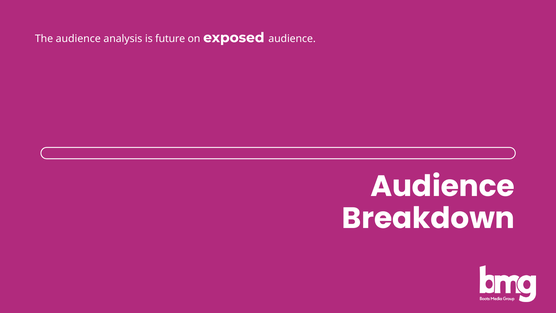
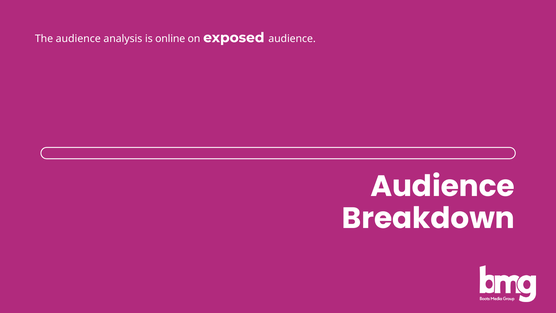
future: future -> online (170, 39)
